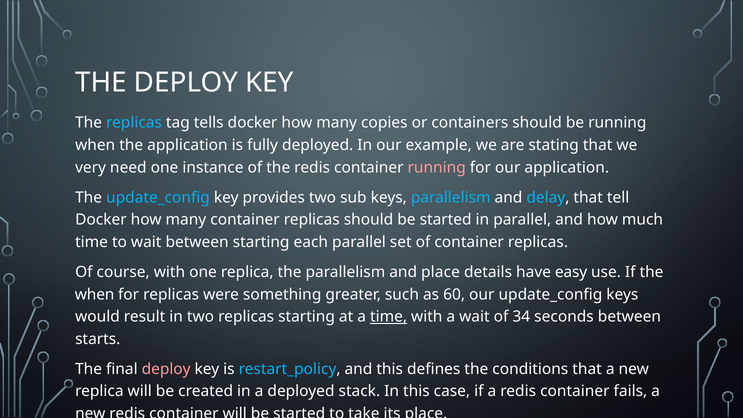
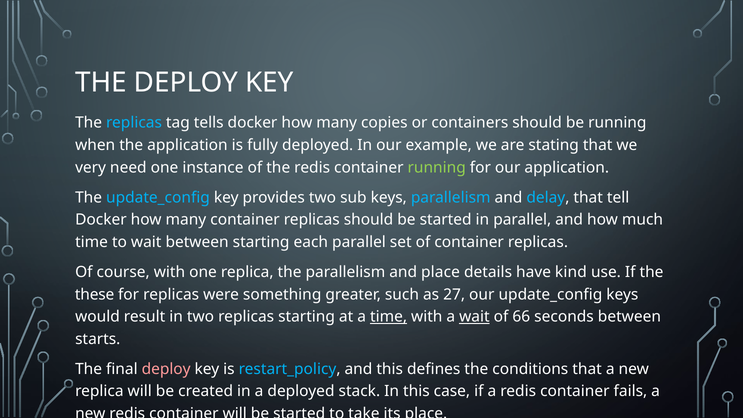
running colour: pink -> light green (437, 167)
easy: easy -> kind (571, 272)
when: when -> these (95, 294)
60: 60 -> 27 (454, 294)
wait underline: none -> present (474, 317)
34: 34 -> 66 (521, 317)
